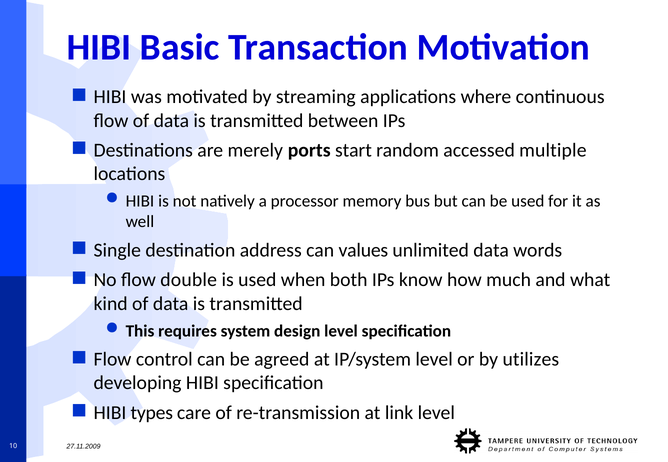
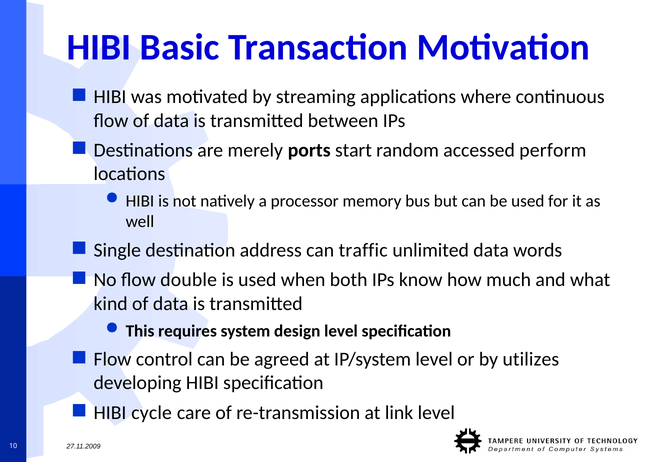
multiple: multiple -> perform (553, 150)
values: values -> traffic (363, 250)
types: types -> cycle (152, 413)
